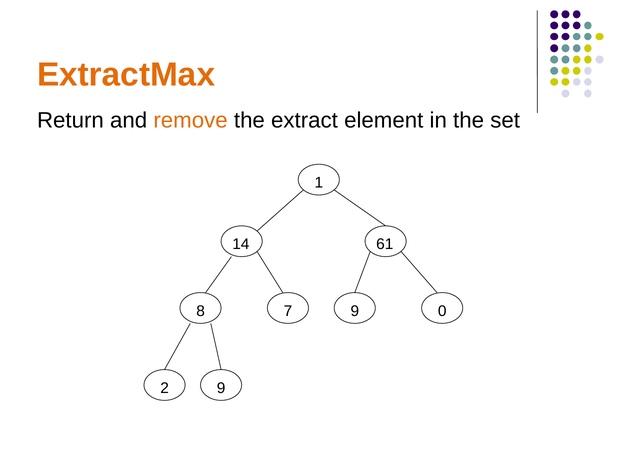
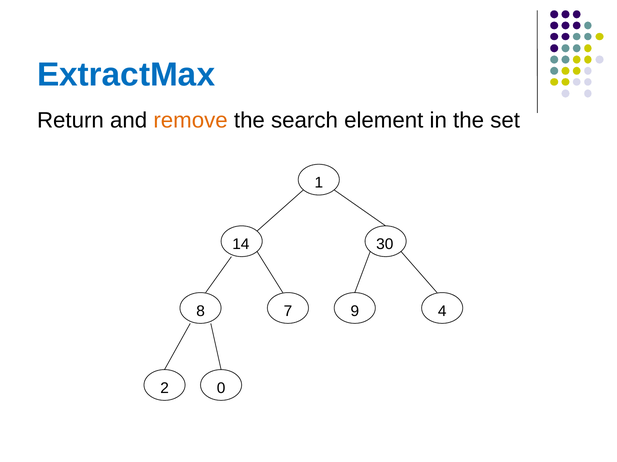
ExtractMax colour: orange -> blue (126, 75)
extract: extract -> search (304, 121)
61: 61 -> 30 (385, 245)
0: 0 -> 4 (442, 312)
2 9: 9 -> 0 (221, 389)
